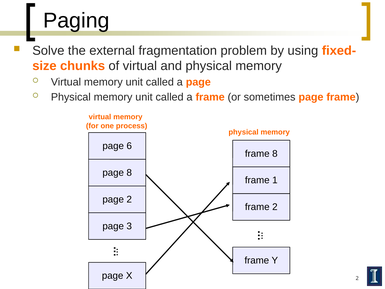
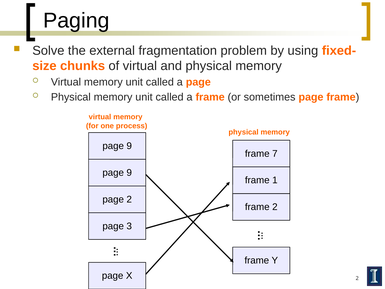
6: 6 -> 9 (129, 146)
frame 8: 8 -> 7 (275, 153)
8: 8 -> 9 (129, 173)
